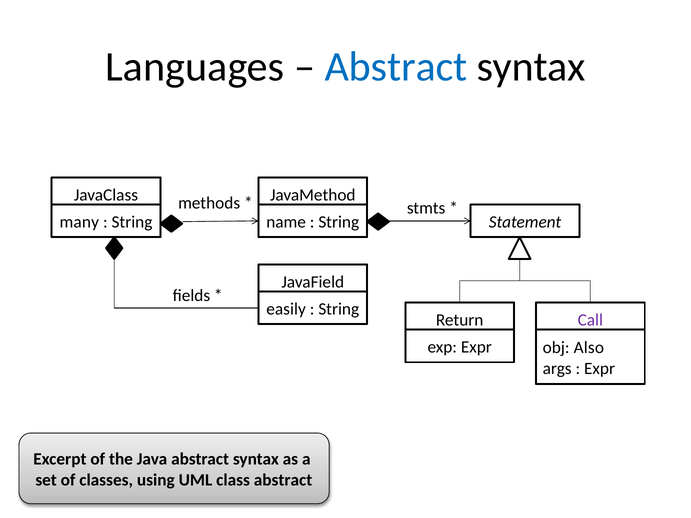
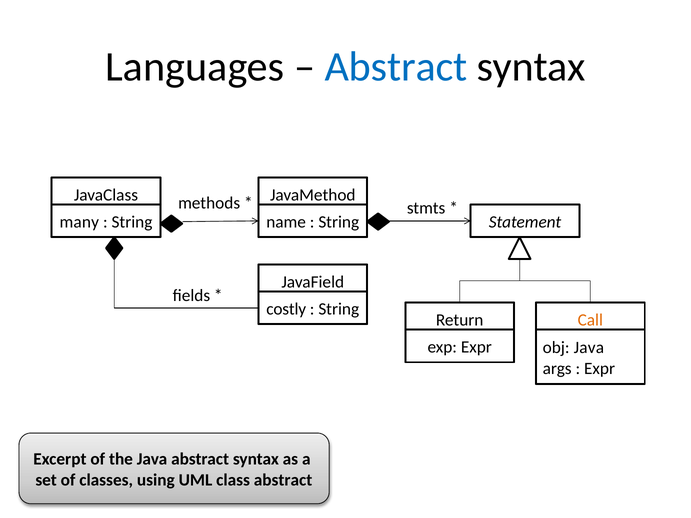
easily: easily -> costly (286, 309)
Call colour: purple -> orange (590, 320)
obj Also: Also -> Java (589, 348)
